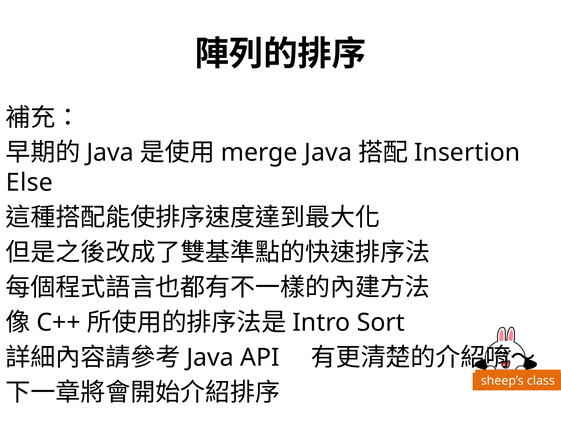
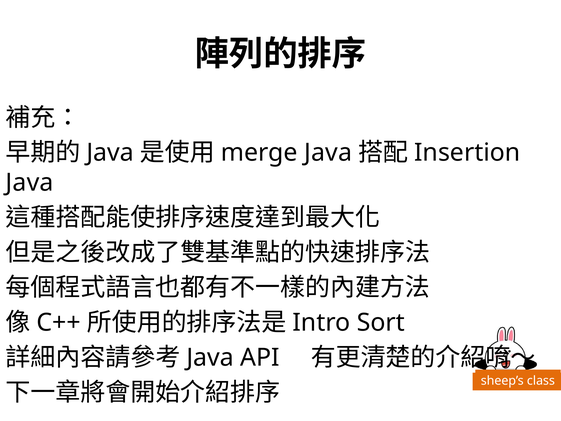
Else: Else -> Java (30, 183)
